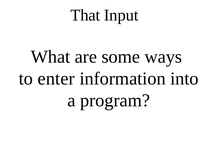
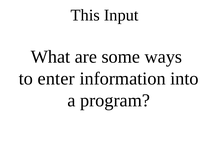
That: That -> This (85, 15)
